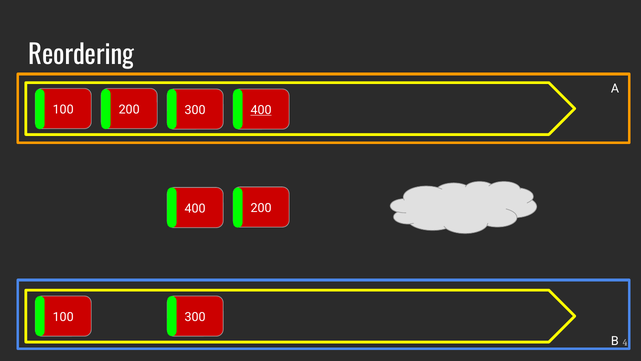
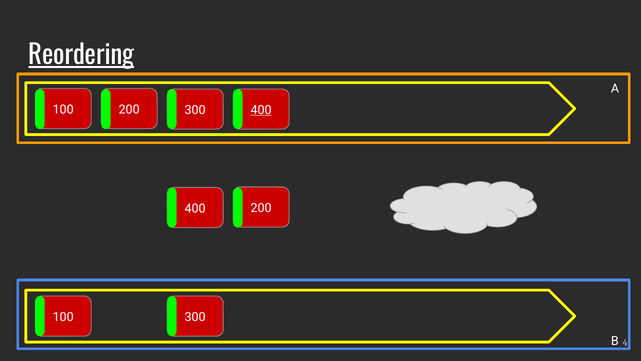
Reordering underline: none -> present (81, 55)
